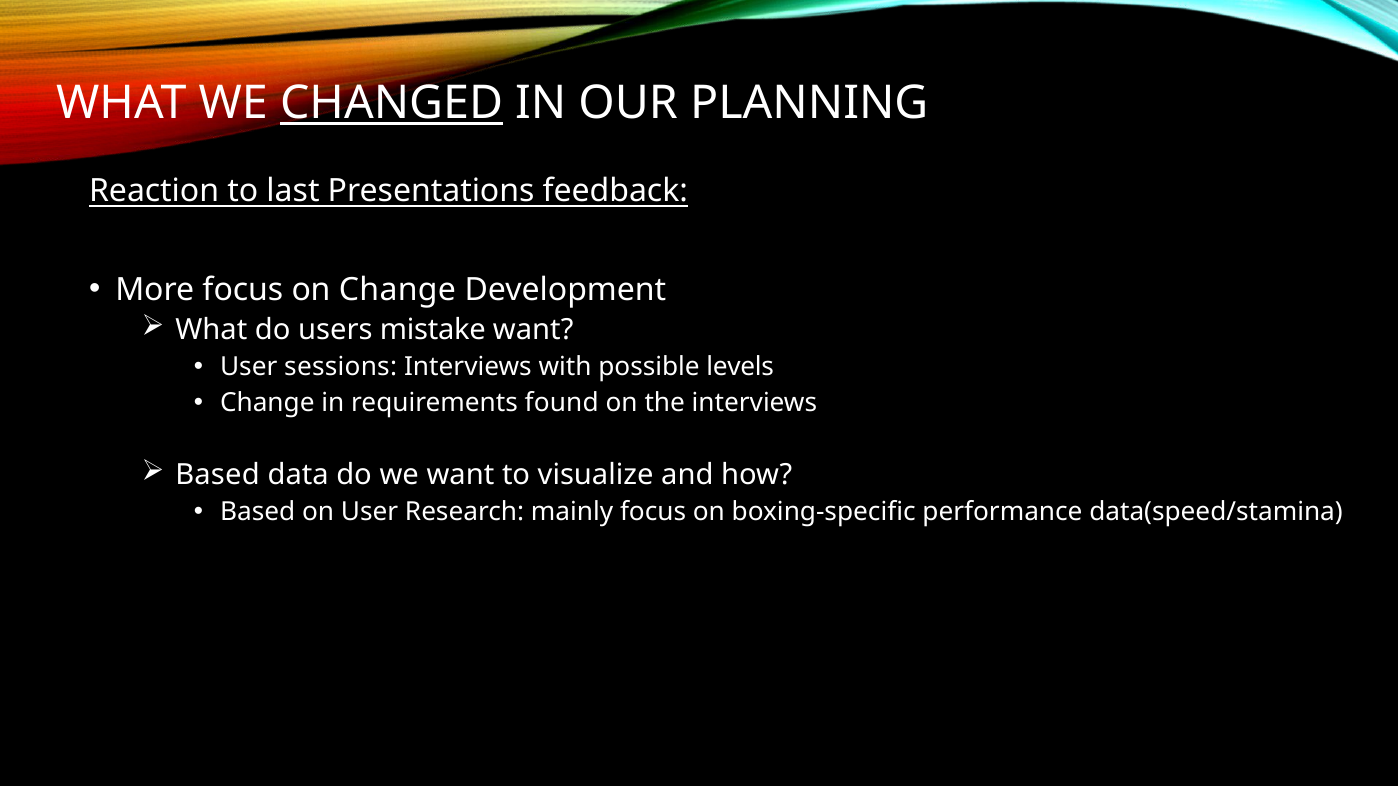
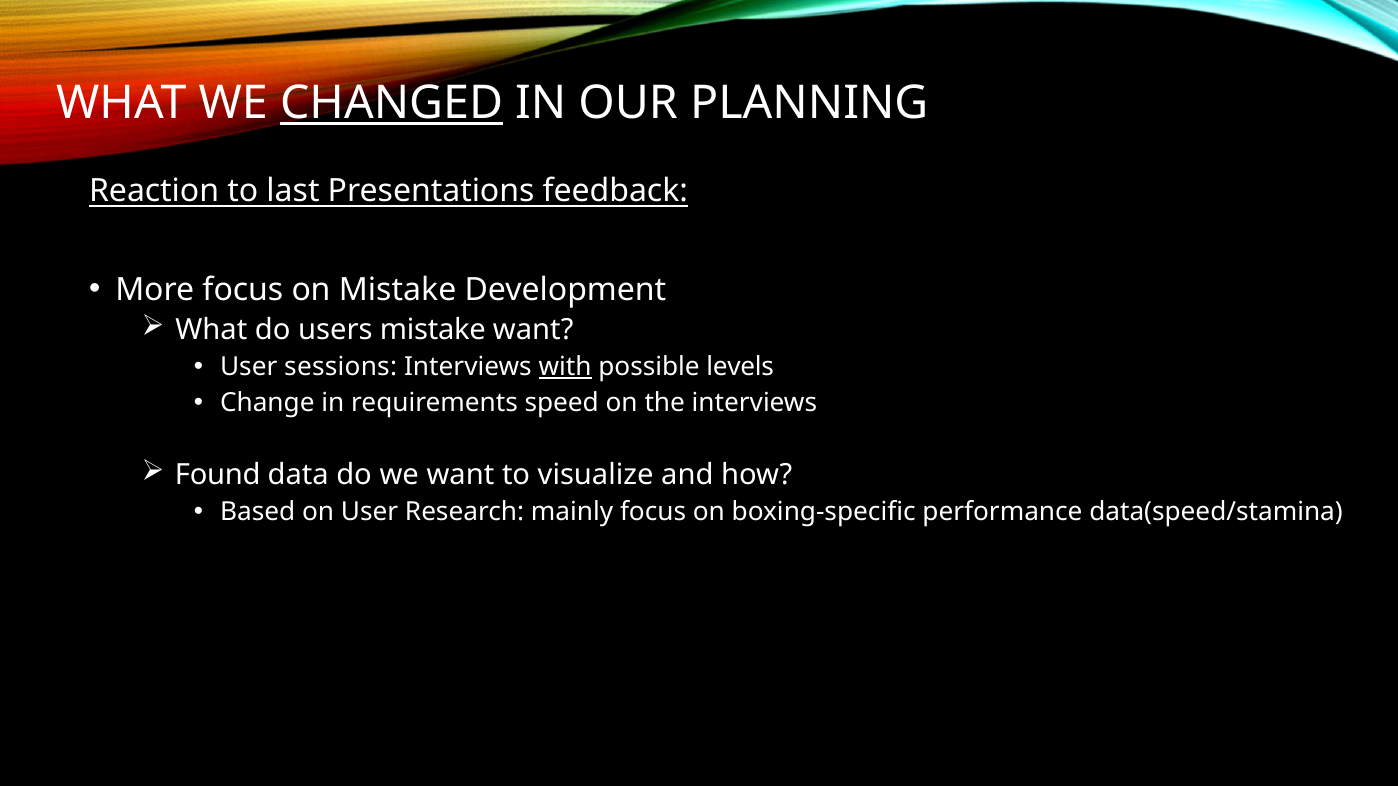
on Change: Change -> Mistake (398, 290)
with underline: none -> present (565, 367)
found: found -> speed (562, 403)
Based: Based -> Found (218, 475)
